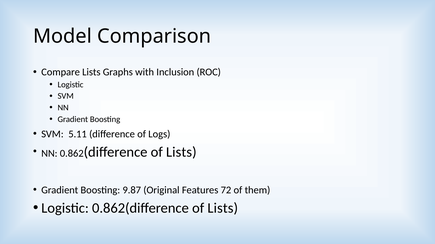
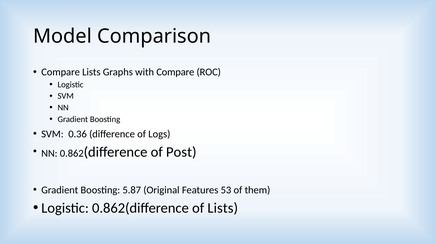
with Inclusion: Inclusion -> Compare (175, 72)
5.11: 5.11 -> 0.36 (78, 134)
difference of Lists: Lists -> Post (181, 152)
9.87: 9.87 -> 5.87 (132, 191)
72: 72 -> 53 (226, 191)
